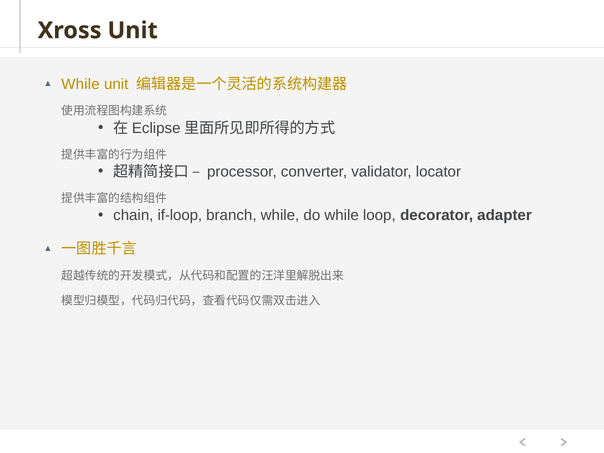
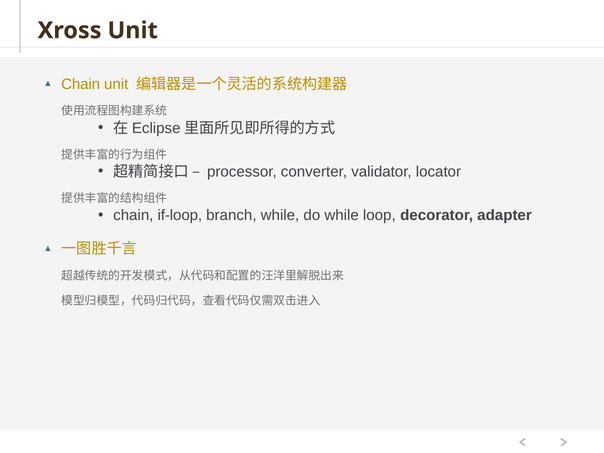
While: While -> Chain (81, 84)
